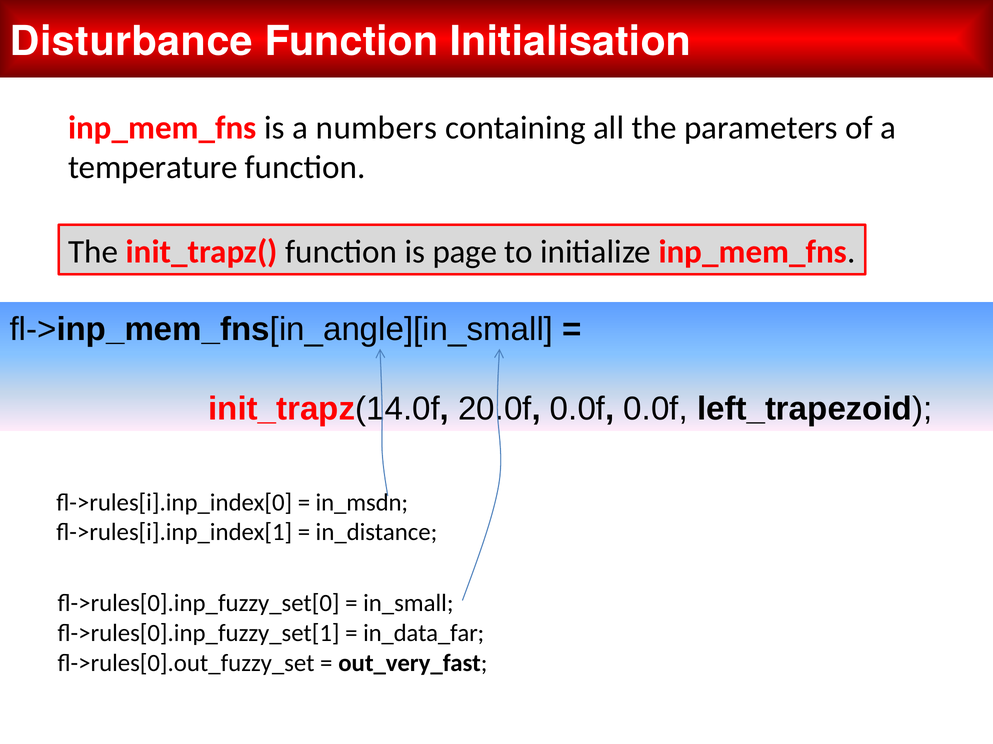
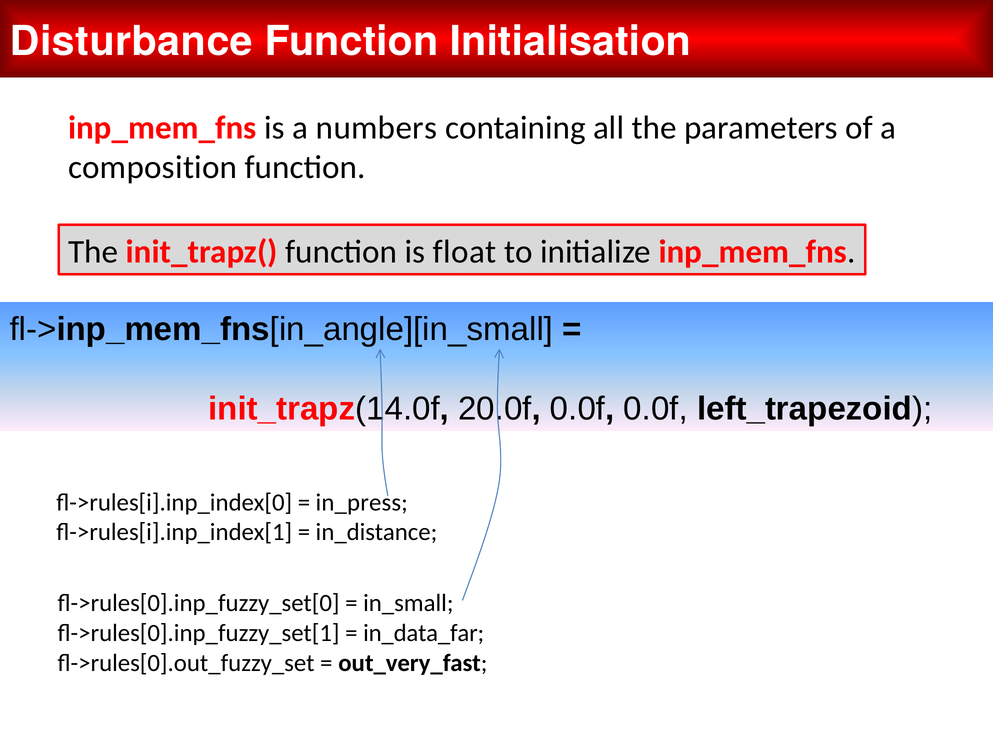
temperature: temperature -> composition (153, 168)
page: page -> float (465, 252)
in_msdn: in_msdn -> in_press (362, 503)
